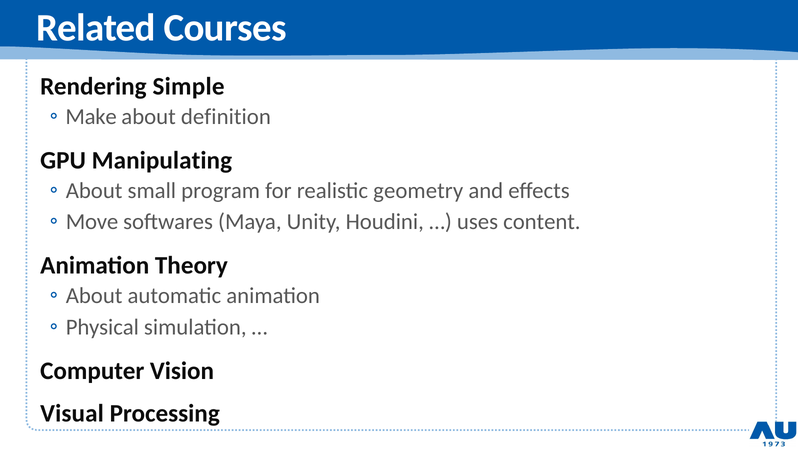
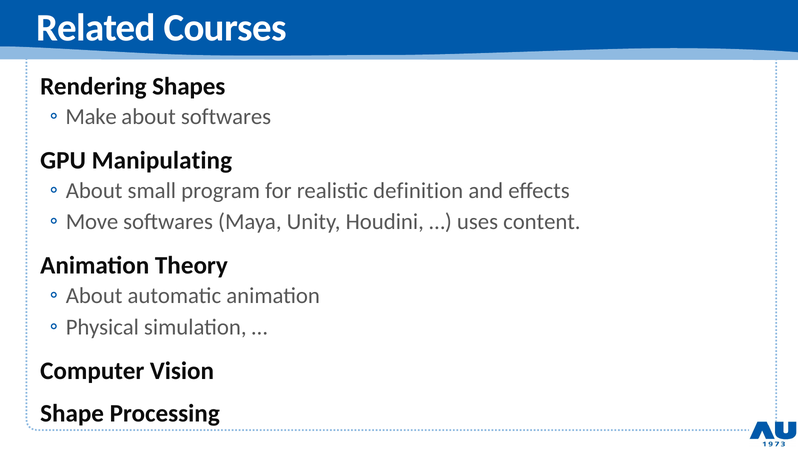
Simple: Simple -> Shapes (189, 86)
about definition: definition -> softwares (226, 117)
geometry: geometry -> definition (418, 191)
Visual: Visual -> Shape (72, 413)
